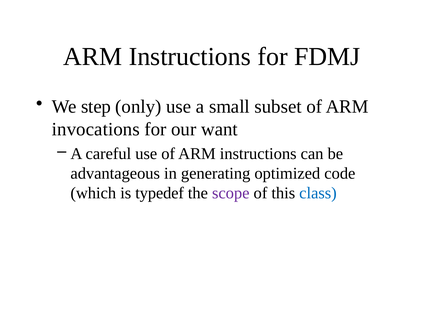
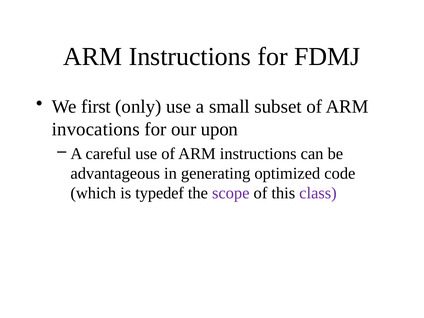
step: step -> first (96, 107)
want: want -> upon (219, 129)
class colour: blue -> purple (318, 193)
